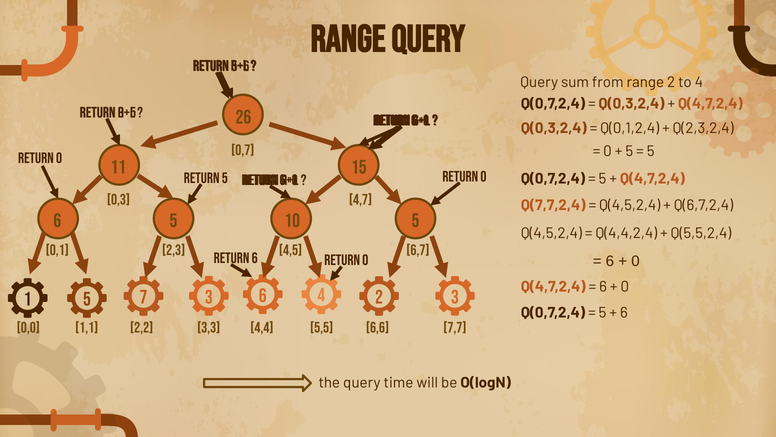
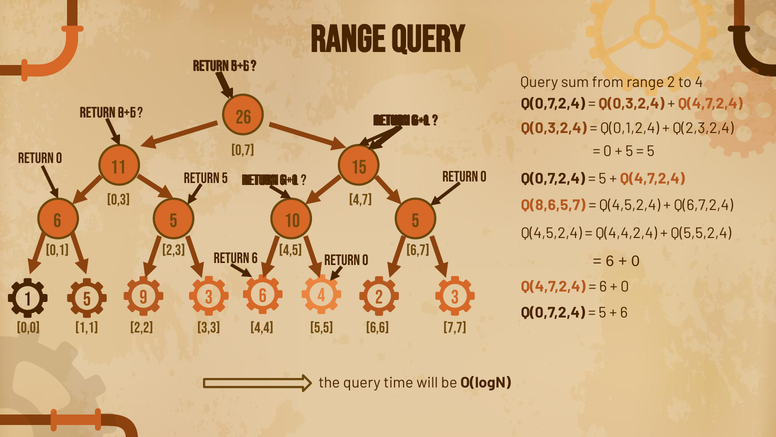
Q(7,7,2,4: Q(7,7,2,4 -> Q(8,6,5,7 (553, 205)
7: 7 -> 9 (143, 297)
